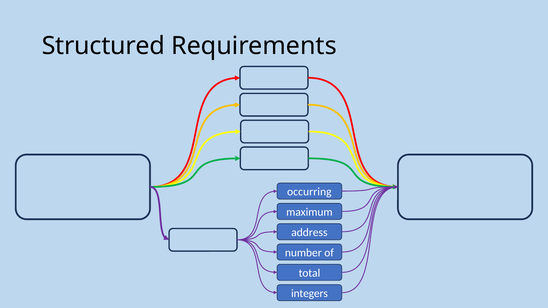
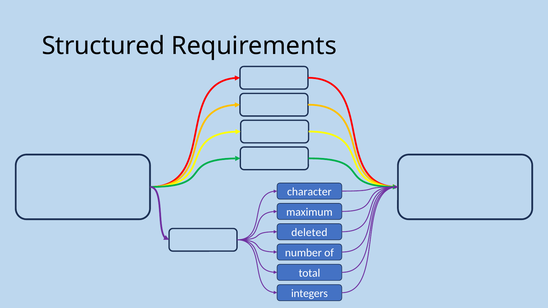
occurring: occurring -> character (309, 192)
address: address -> deleted (309, 233)
